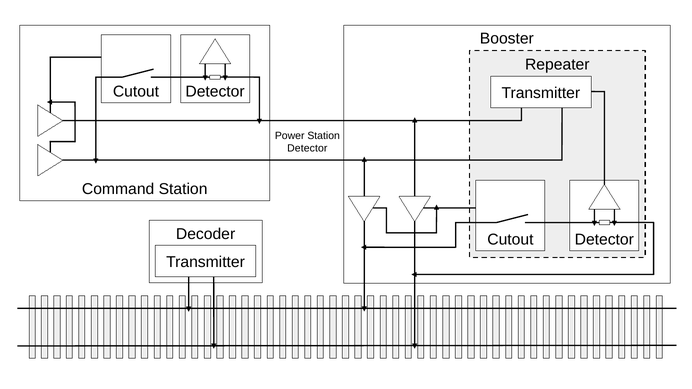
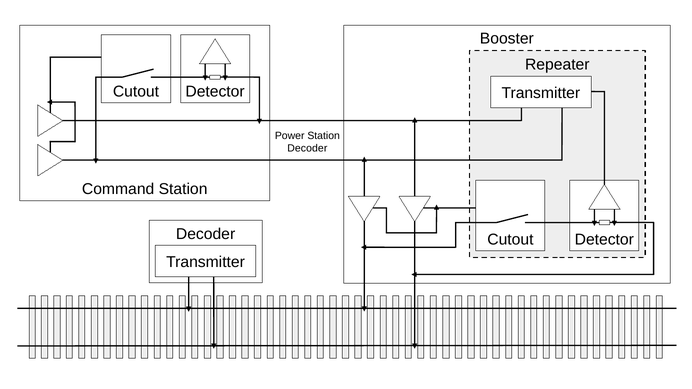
Detector: Detector -> Decoder (307, 148)
